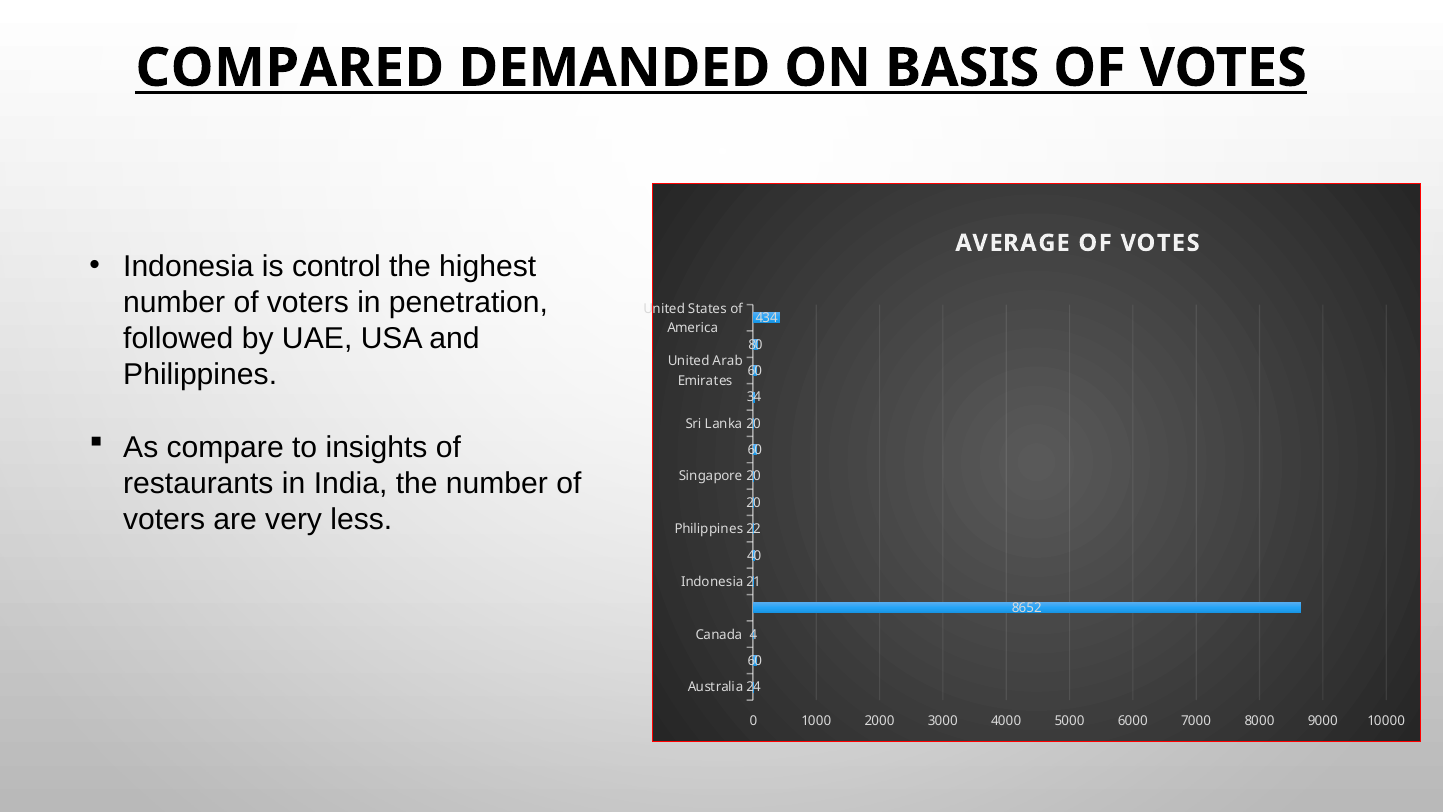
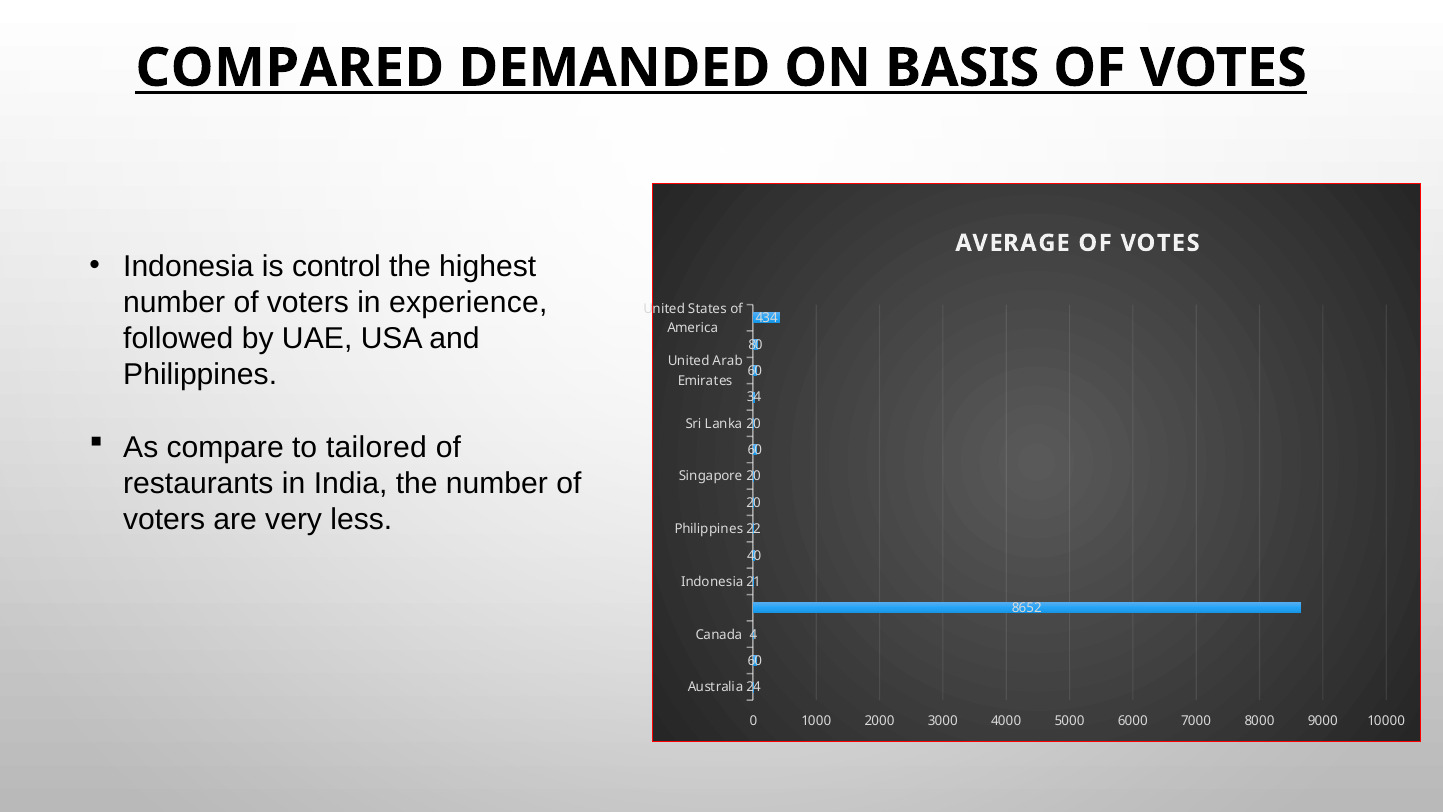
penetration: penetration -> experience (468, 303)
insights: insights -> tailored (376, 447)
